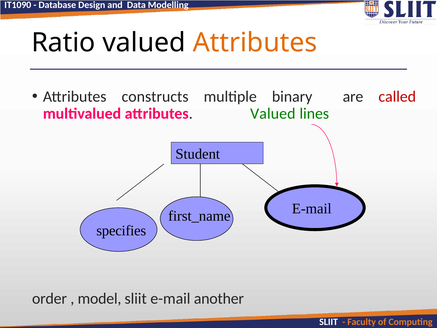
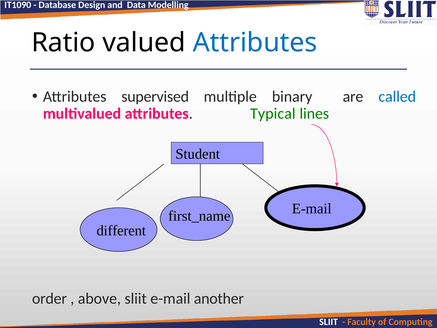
Attributes colour: orange -> blue (255, 43)
constructs: constructs -> supervised (155, 97)
called colour: red -> blue (397, 97)
attributes Valued: Valued -> Typical (273, 114)
specifies: specifies -> different (121, 230)
model: model -> above (99, 298)
